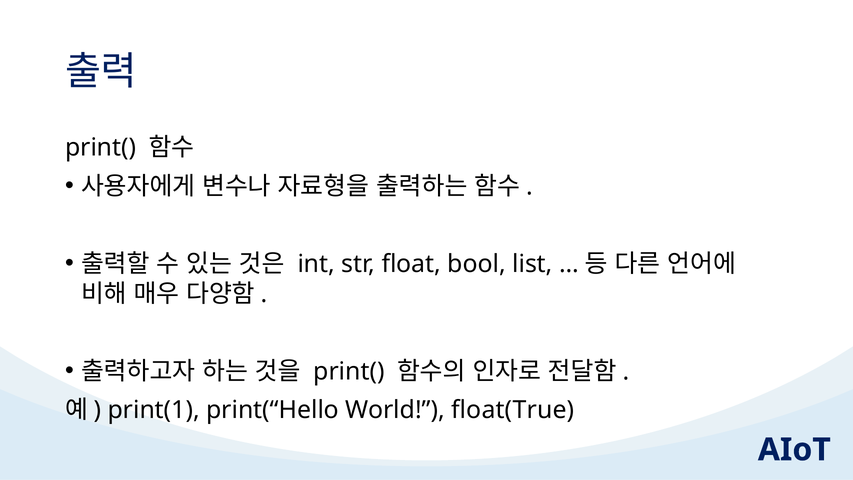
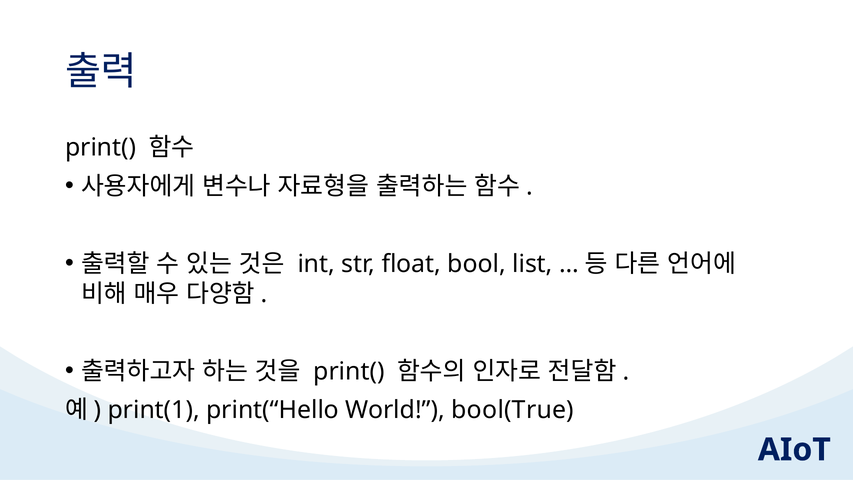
float(True: float(True -> bool(True (513, 410)
